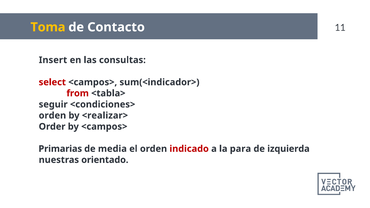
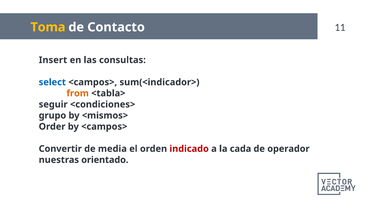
select colour: red -> blue (52, 82)
from colour: red -> orange (78, 93)
orden: orden -> grupo (52, 116)
<realizar>: <realizar> -> <mismos> (105, 116)
Primarias: Primarias -> Convertir (60, 149)
para: para -> cada (241, 149)
izquierda: izquierda -> operador (288, 149)
